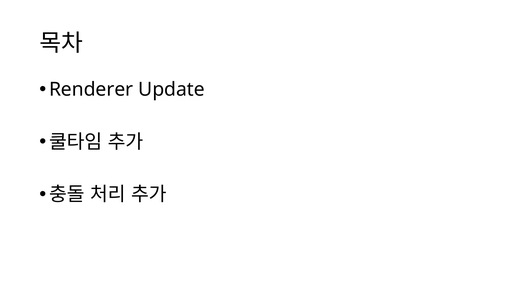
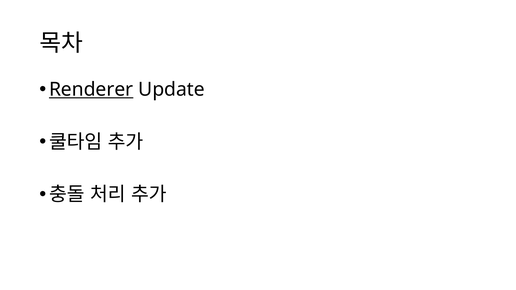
Renderer underline: none -> present (91, 90)
